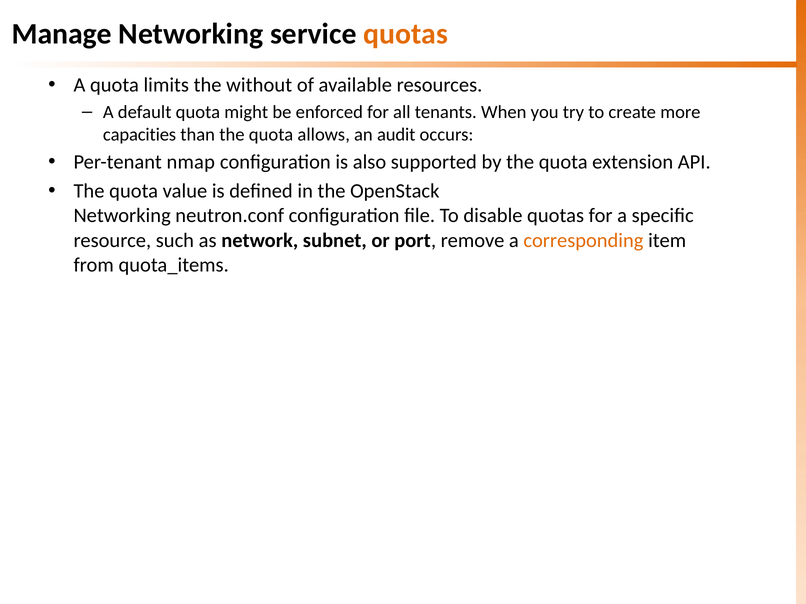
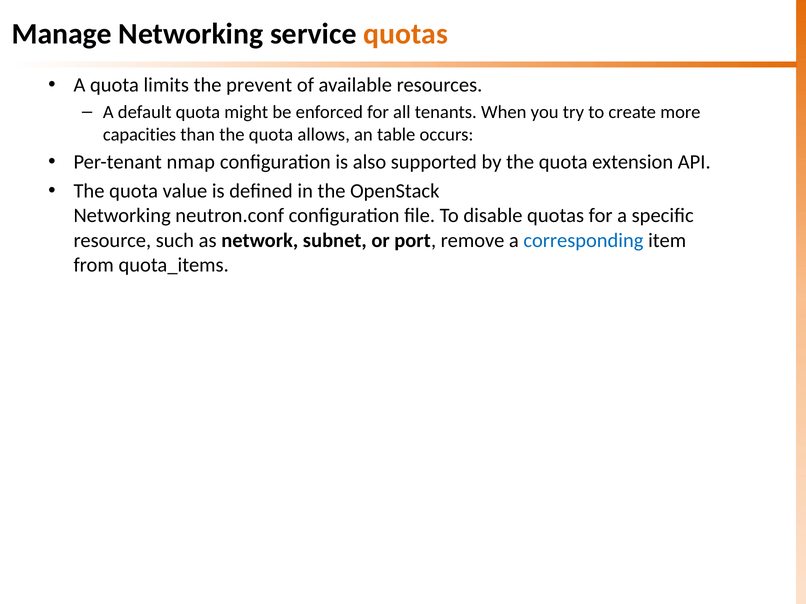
without: without -> prevent (259, 85)
audit: audit -> table (396, 135)
corresponding colour: orange -> blue (583, 240)
